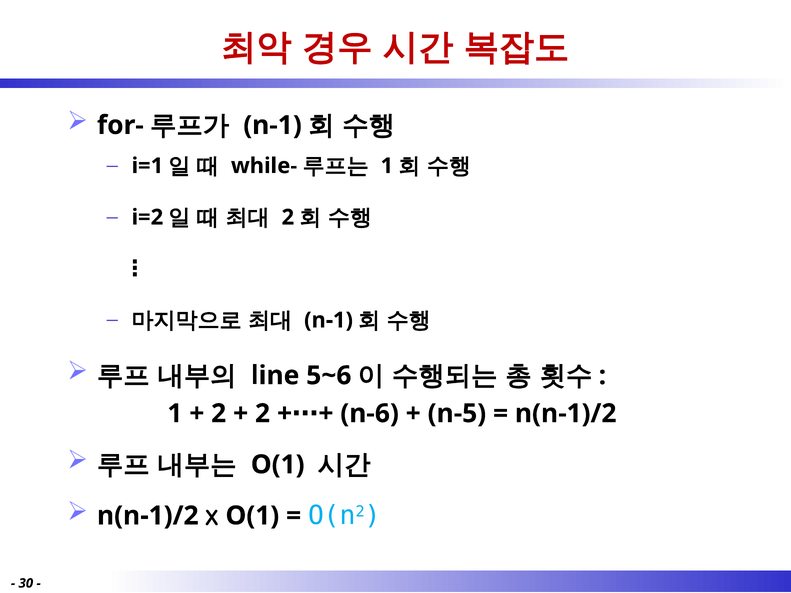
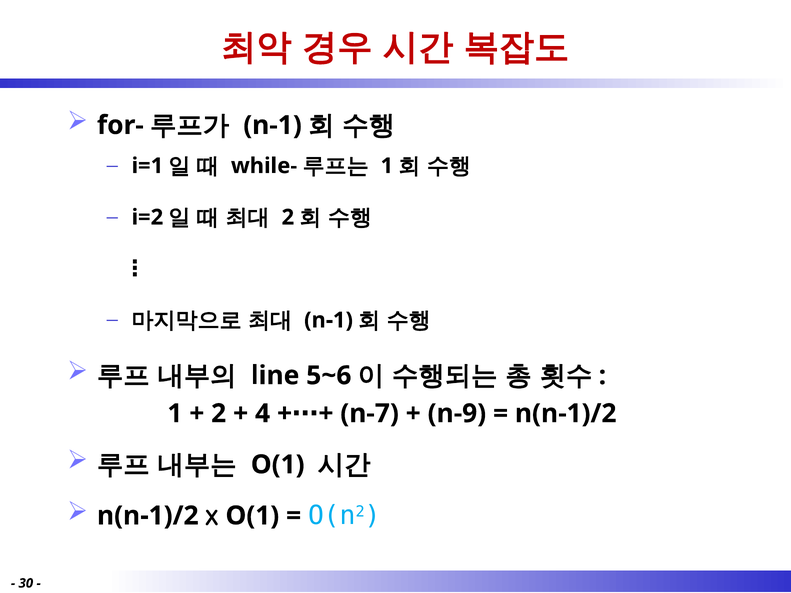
2: 2 -> 4 (263, 414)
n-6: n-6 -> n-7 (370, 414)
n-5: n-5 -> n-9 (457, 414)
